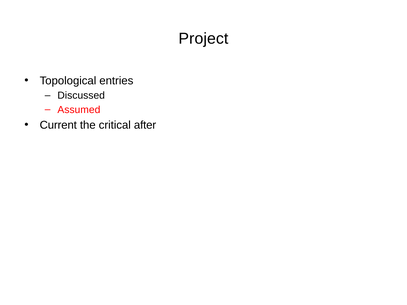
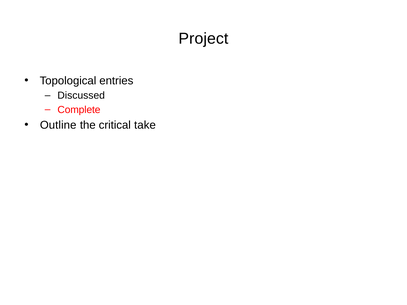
Assumed: Assumed -> Complete (79, 110)
Current: Current -> Outline (58, 125)
after: after -> take (145, 125)
